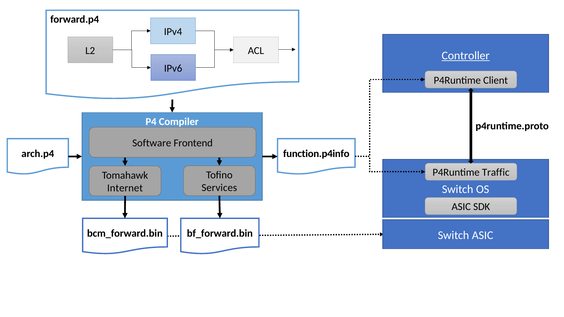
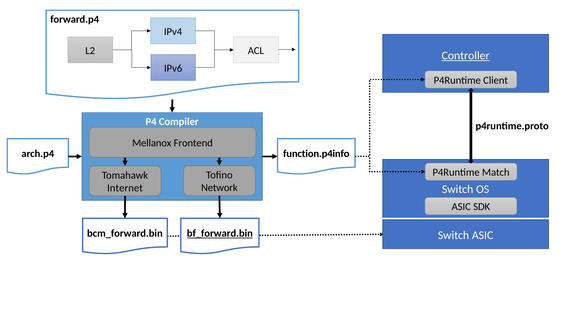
Software: Software -> Mellanox (152, 143)
Traffic: Traffic -> Match (496, 173)
Services: Services -> Network (219, 188)
bf_forward.bin underline: none -> present (220, 234)
